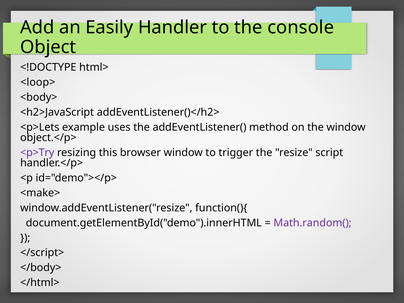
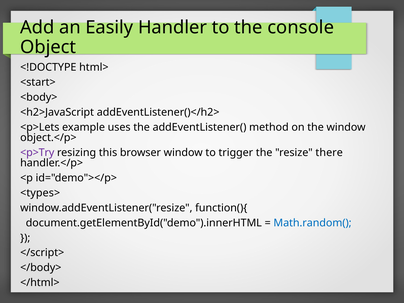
<loop>: <loop> -> <start> (38, 82)
script: script -> there (329, 153)
<make>: <make> -> <types> (40, 193)
Math.random( colour: purple -> blue (313, 223)
